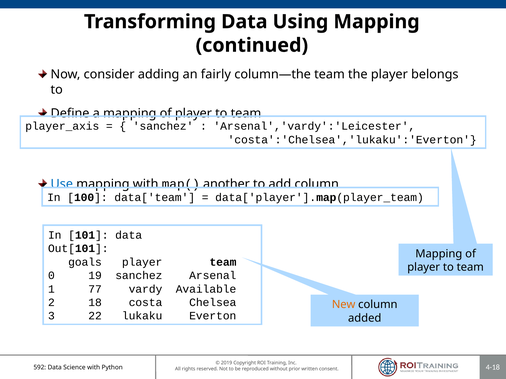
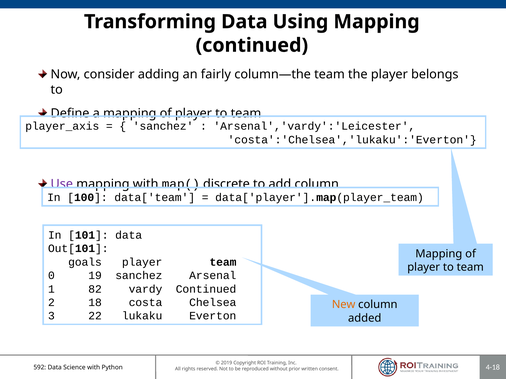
Use colour: blue -> purple (62, 184)
another: another -> discrete (226, 184)
77: 77 -> 82 (95, 289)
vardy Available: Available -> Continued (206, 289)
